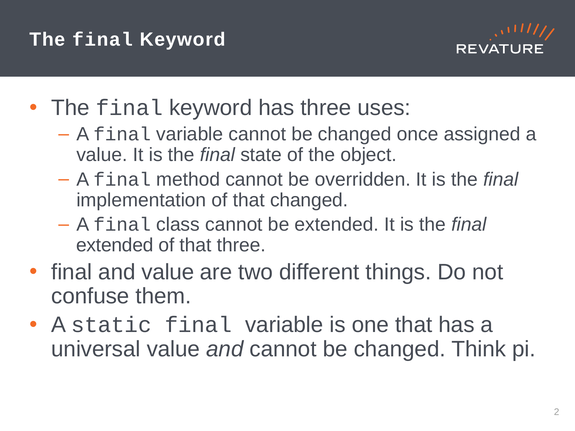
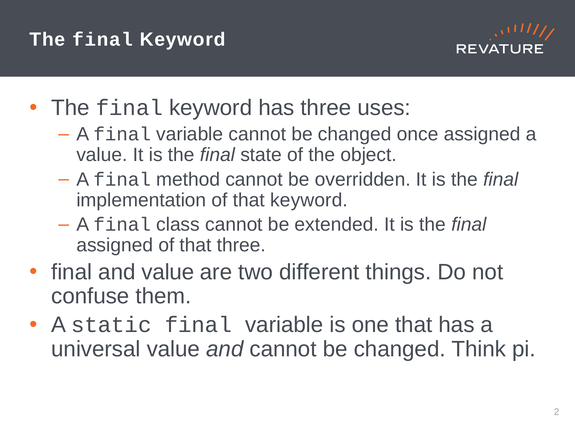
that changed: changed -> keyword (309, 200)
extended: extended -> assigned (115, 245)
